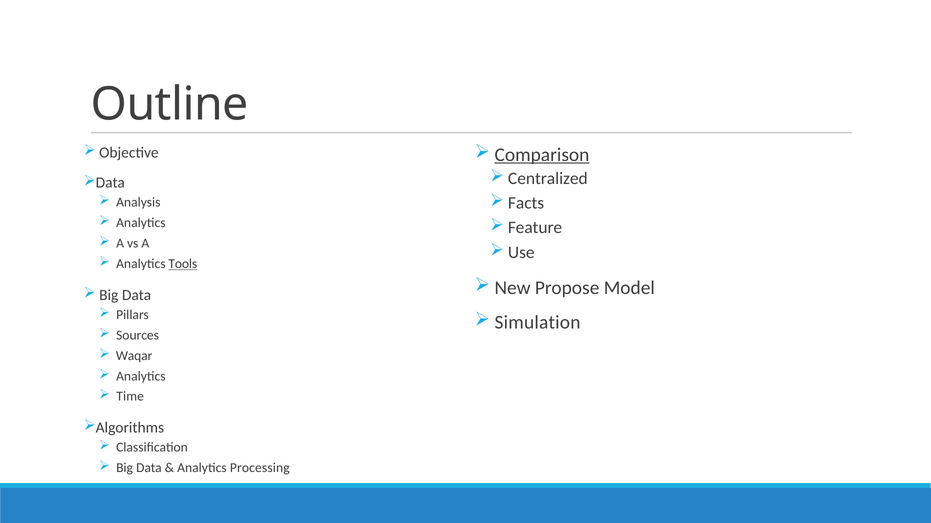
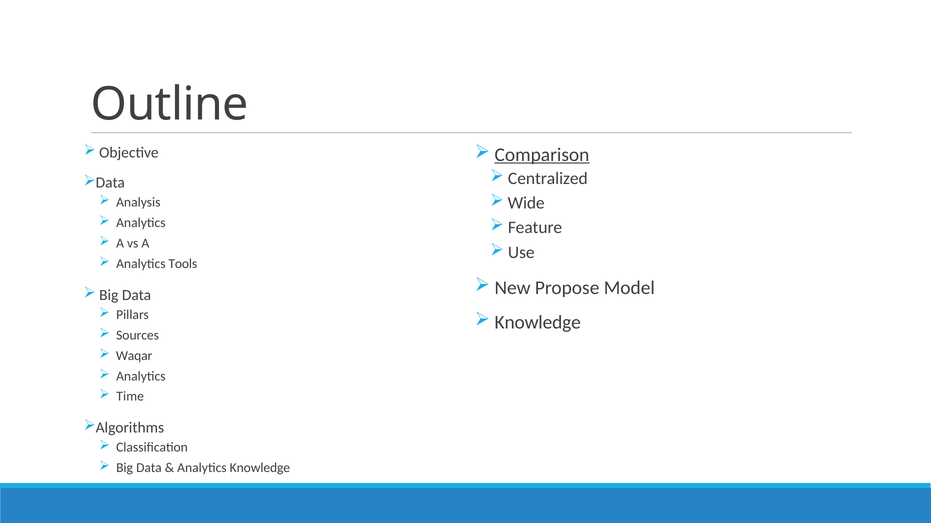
Facts: Facts -> Wide (526, 203)
Tools underline: present -> none (183, 264)
Simulation: Simulation -> Knowledge (538, 323)
Analytics Processing: Processing -> Knowledge (260, 468)
